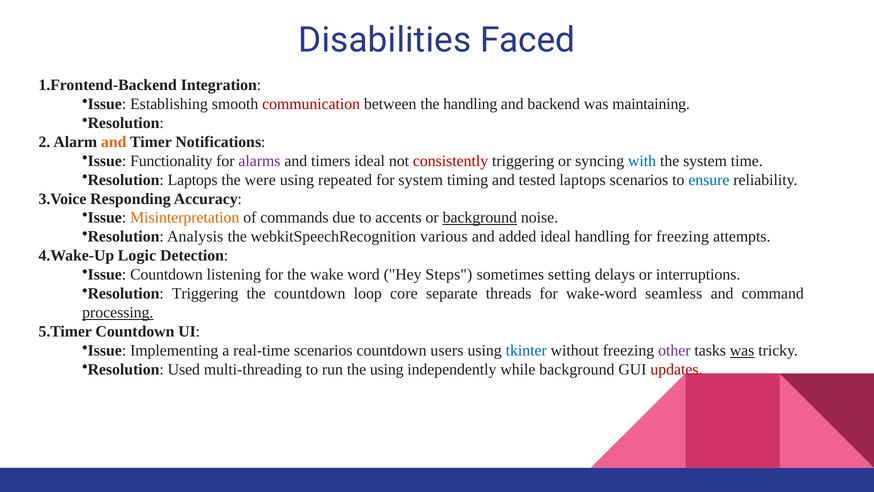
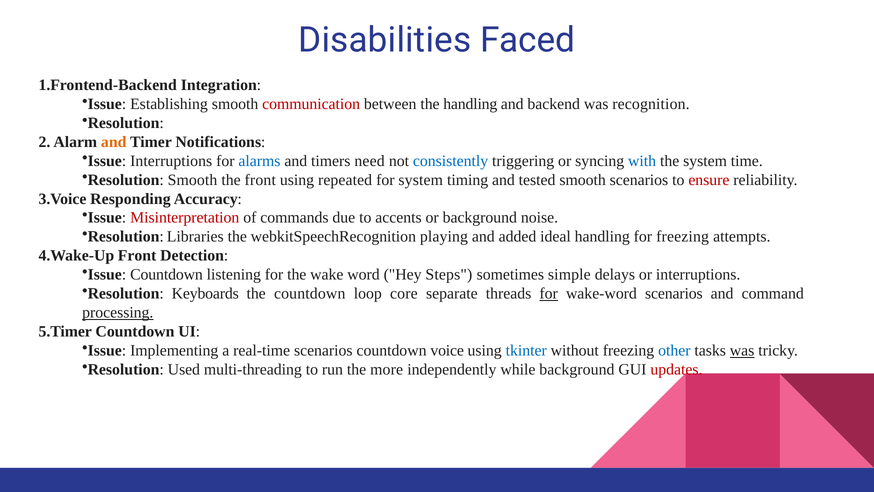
maintaining: maintaining -> recognition (651, 104)
Issue Functionality: Functionality -> Interruptions (171, 161)
alarms colour: purple -> blue (259, 161)
timers ideal: ideal -> need (370, 161)
consistently colour: red -> blue (451, 161)
Resolution Laptops: Laptops -> Smooth (193, 180)
the were: were -> front (260, 180)
tested laptops: laptops -> smooth (583, 180)
ensure colour: blue -> red (709, 180)
Misinterpretation colour: orange -> red (185, 218)
background underline: present -> none (480, 218)
Analysis: Analysis -> Libraries (195, 237)
various: various -> playing (444, 237)
Logic: Logic -> Front (137, 256)
setting: setting -> simple (569, 275)
Resolution Triggering: Triggering -> Keyboards (205, 293)
for underline: none -> present (549, 293)
wake-word seamless: seamless -> scenarios (674, 293)
users: users -> voice (447, 350)
other colour: purple -> blue (674, 350)
the using: using -> more (387, 369)
